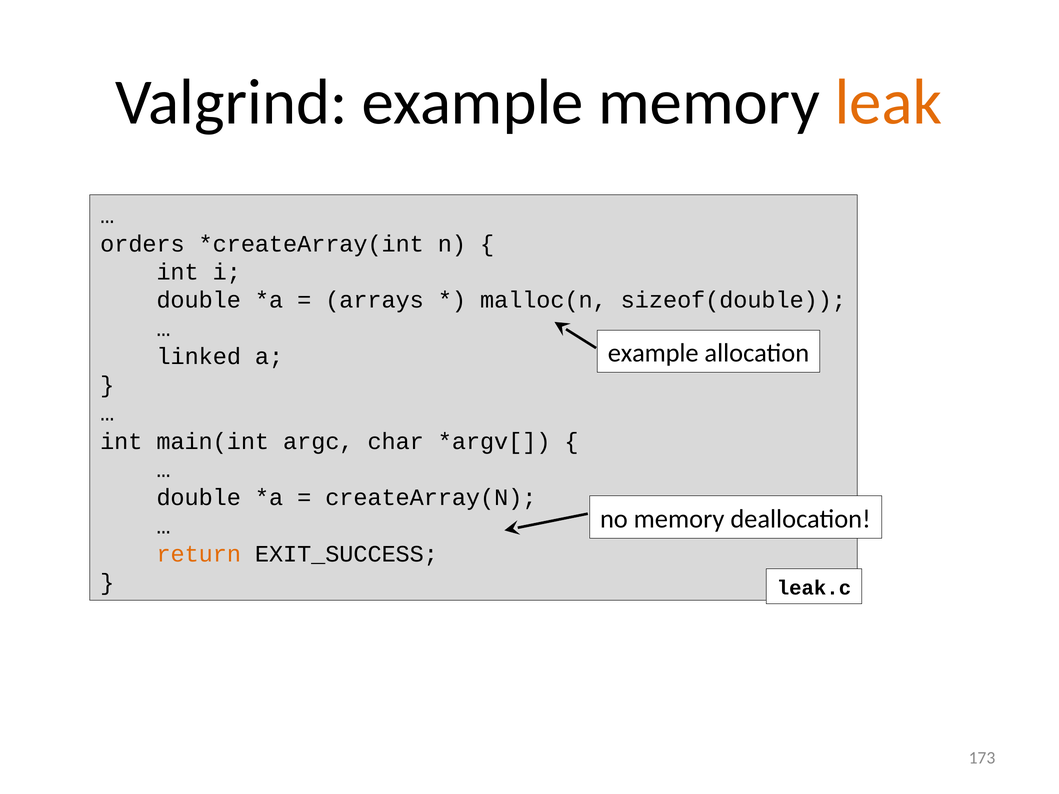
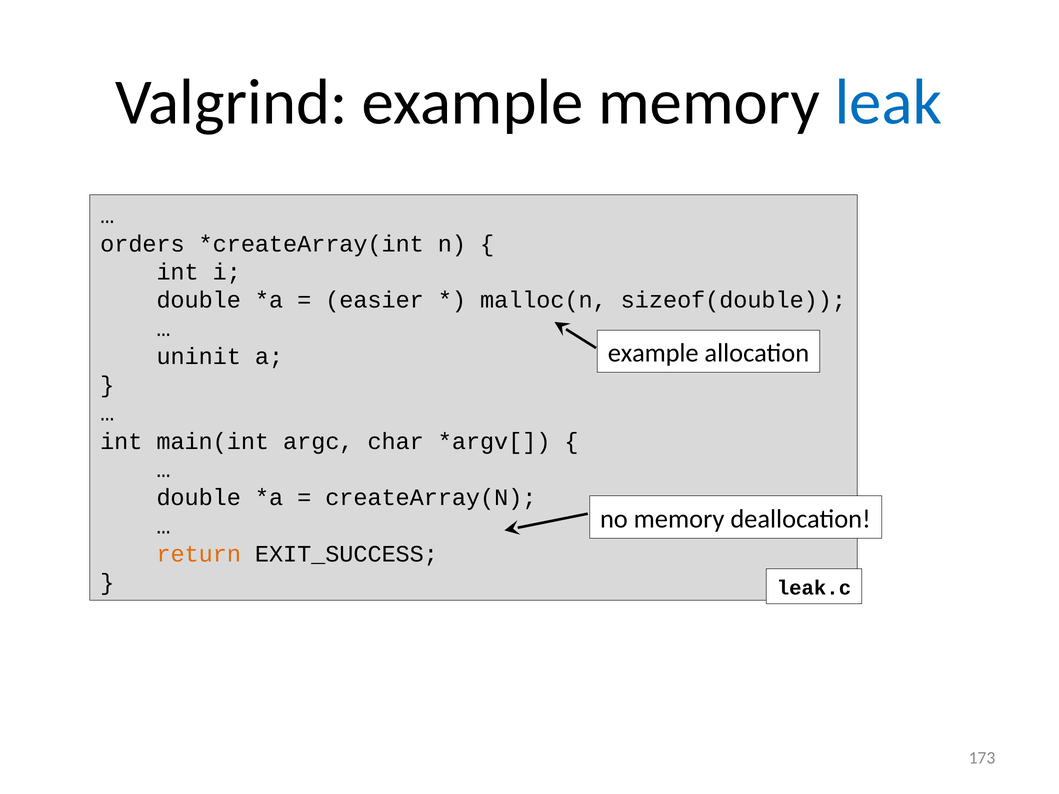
leak colour: orange -> blue (888, 103)
arrays: arrays -> easier (375, 300)
linked: linked -> uninit (199, 357)
